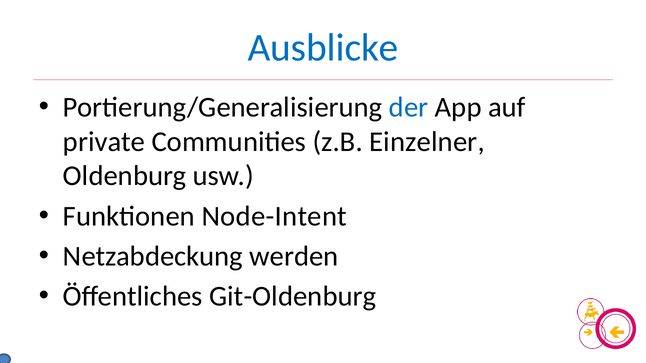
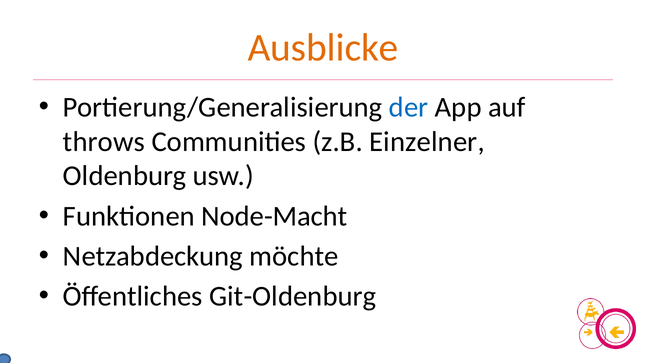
Ausblicke colour: blue -> orange (323, 48)
private: private -> throws (104, 142)
Node-Intent: Node-Intent -> Node-Macht (274, 216)
werden: werden -> möchte (294, 257)
